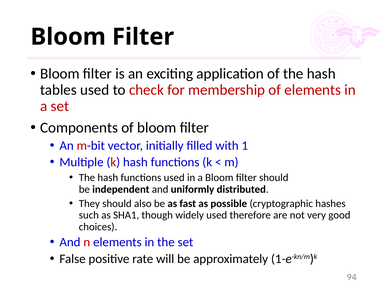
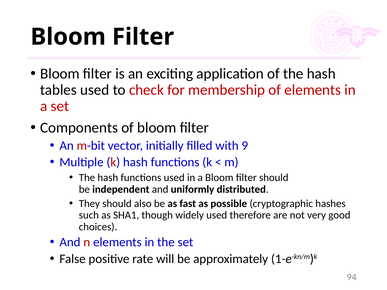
1: 1 -> 9 (245, 146)
